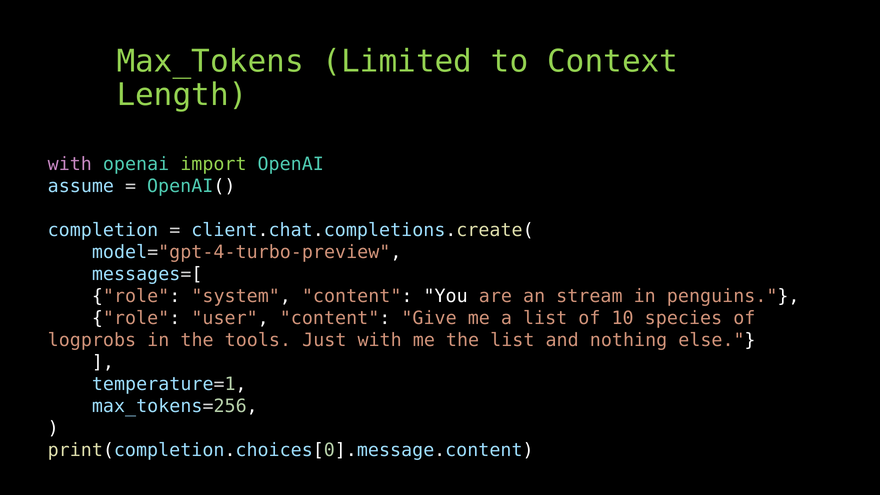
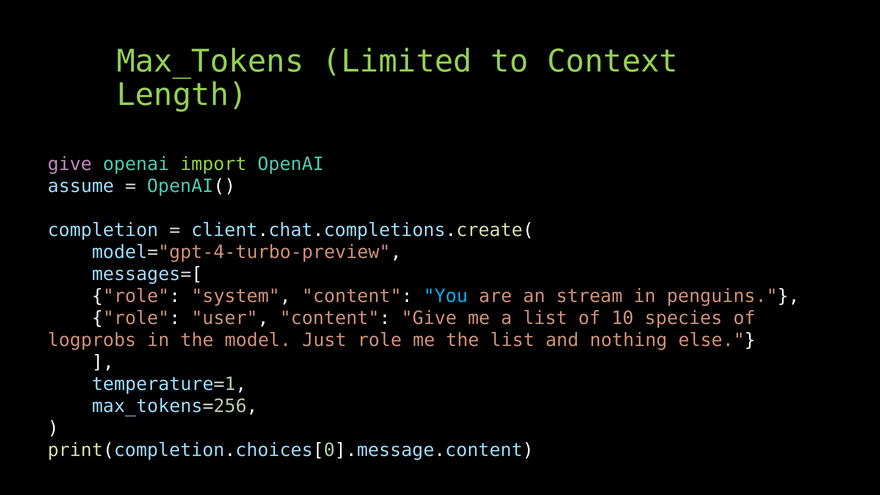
with: with -> give (70, 164)
You colour: white -> light blue (446, 296)
tools: tools -> model (258, 340)
Just with: with -> role (380, 340)
